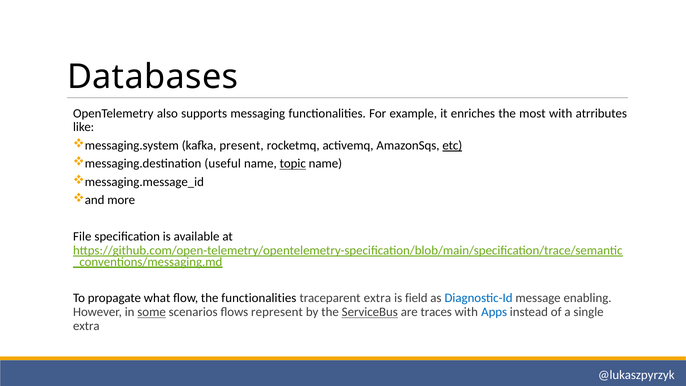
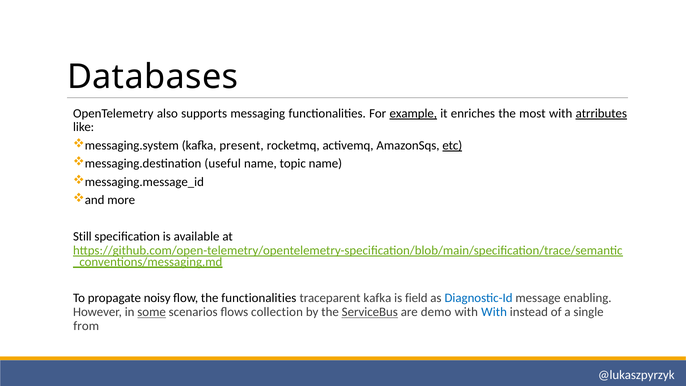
example underline: none -> present (413, 113)
atrributes underline: none -> present (601, 113)
topic underline: present -> none (293, 164)
File: File -> Still (82, 236)
what: what -> noisy (157, 298)
traceparent extra: extra -> kafka (377, 298)
represent: represent -> collection (277, 312)
traces: traces -> demo (436, 312)
with Apps: Apps -> With (494, 312)
extra: extra -> from (86, 326)
